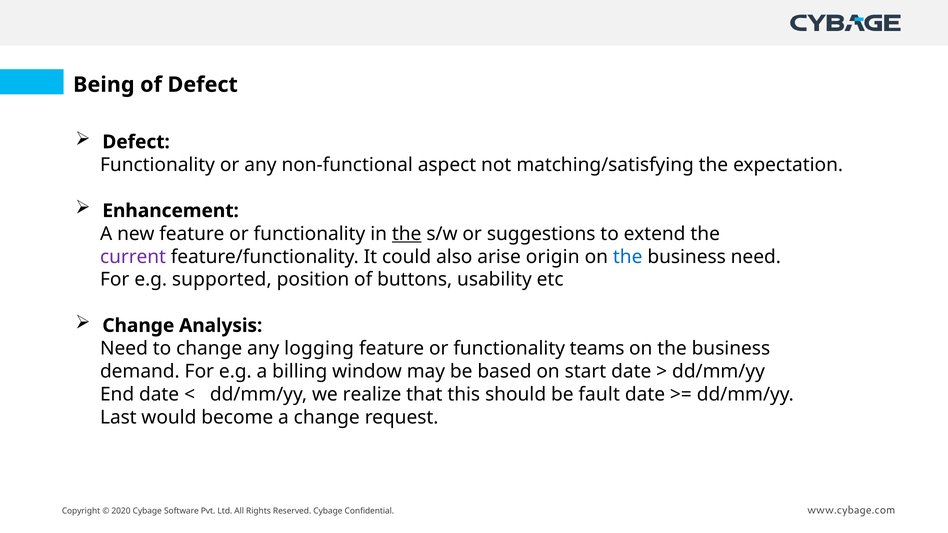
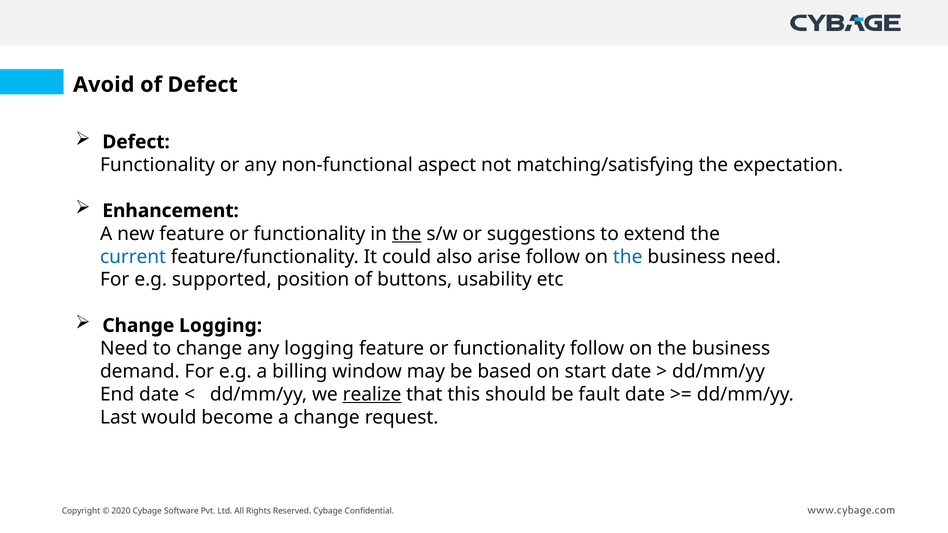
Being: Being -> Avoid (104, 85)
current colour: purple -> blue (133, 257)
arise origin: origin -> follow (553, 257)
Change Analysis: Analysis -> Logging (221, 326)
functionality teams: teams -> follow (597, 349)
realize underline: none -> present (372, 395)
